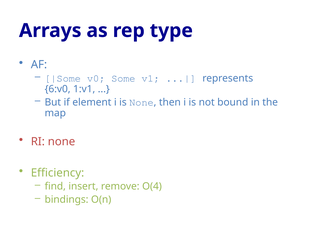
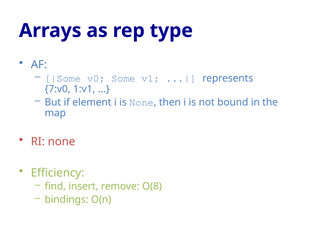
6:v0: 6:v0 -> 7:v0 (58, 89)
O(4: O(4 -> O(8 (152, 186)
